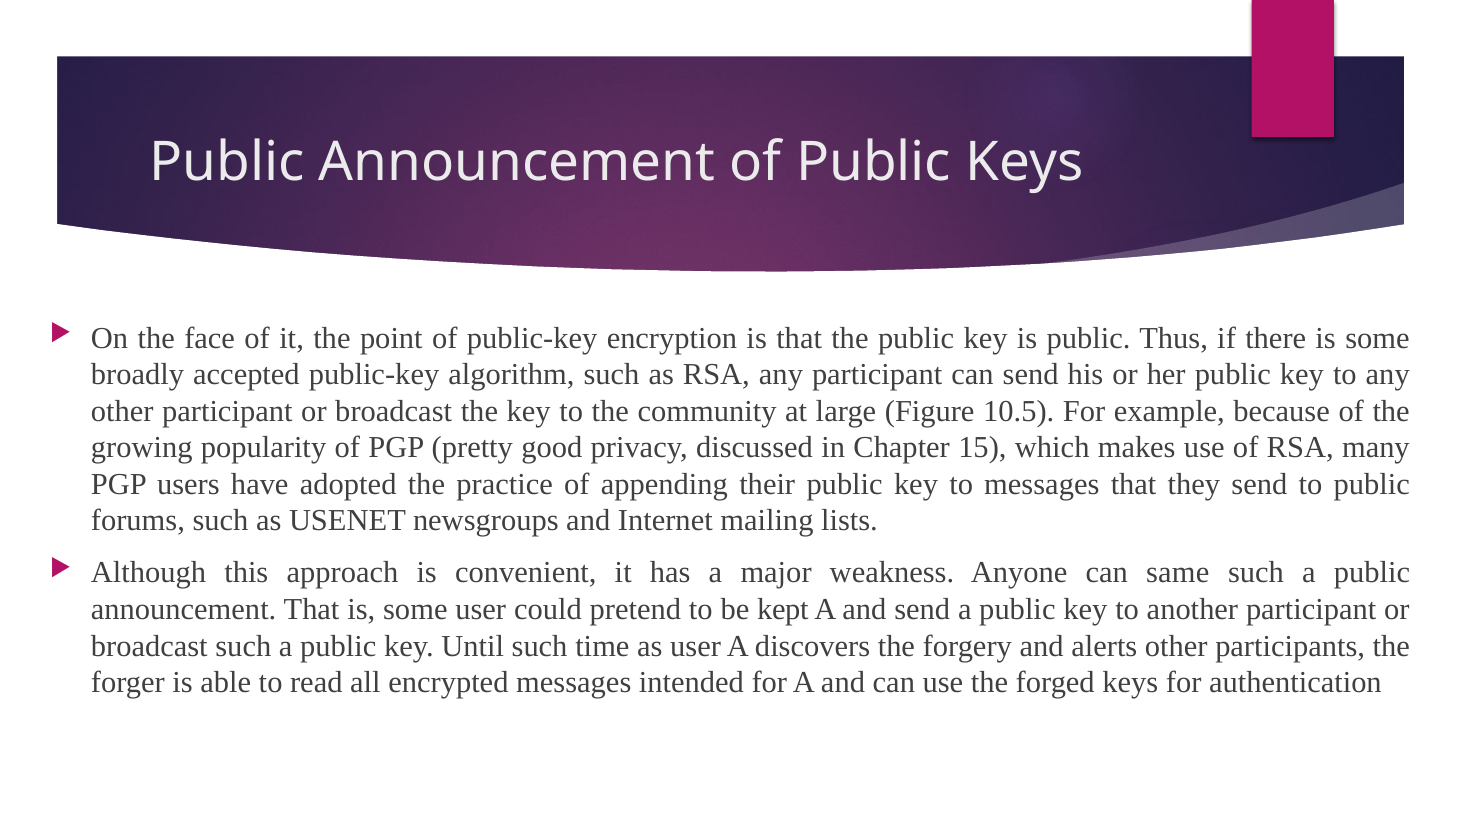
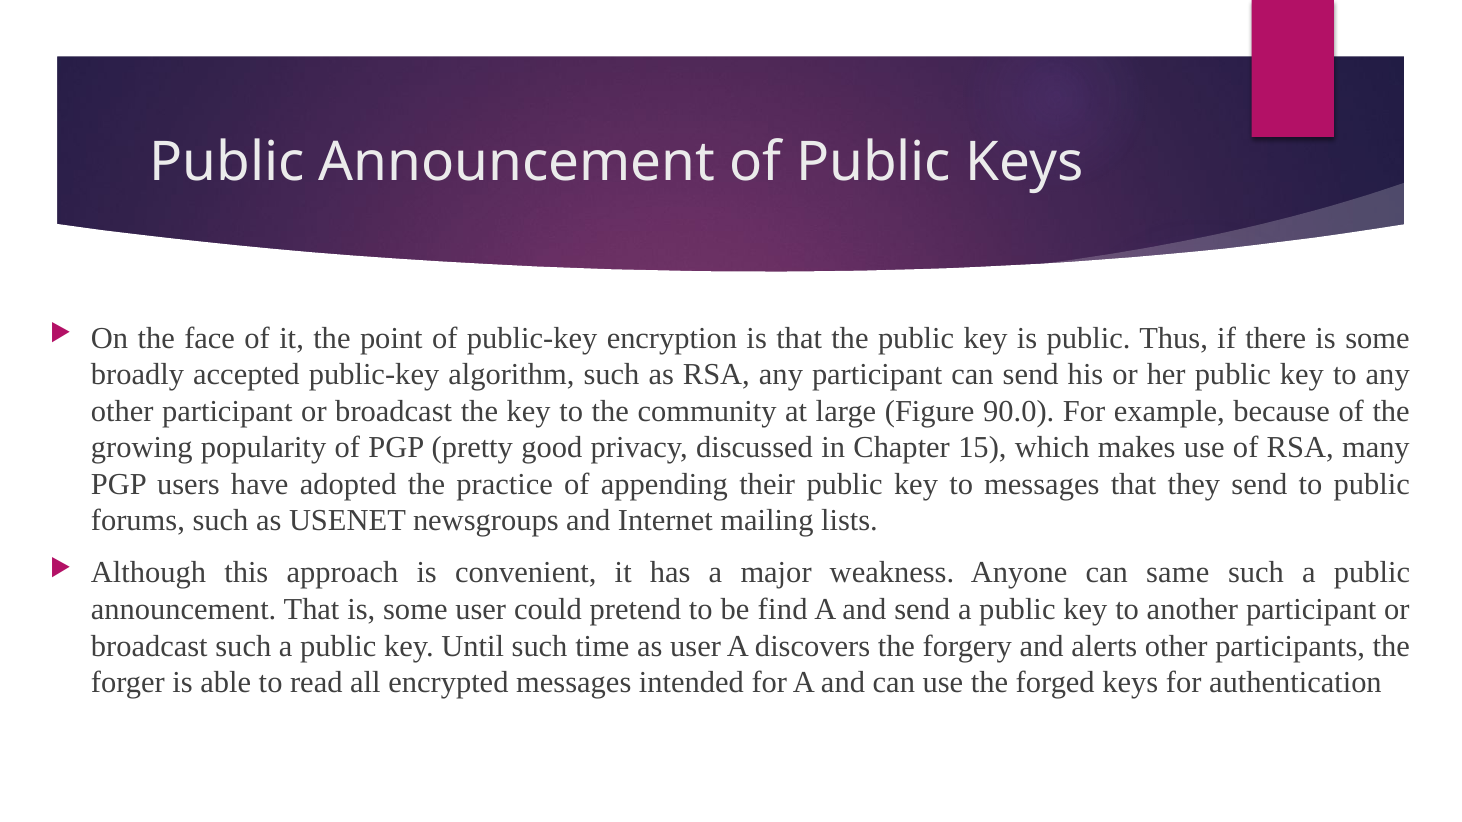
10.5: 10.5 -> 90.0 (1019, 411)
kept: kept -> find (783, 610)
